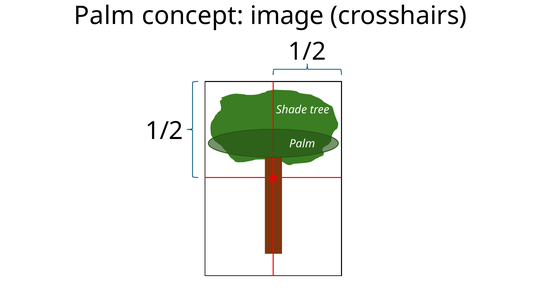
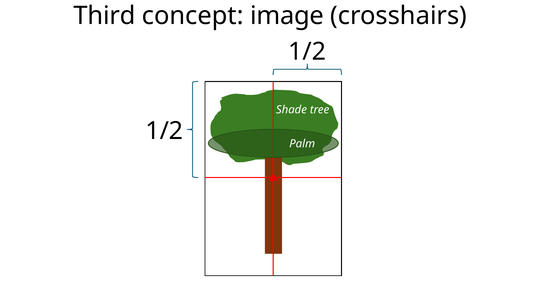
Palm: Palm -> Third (104, 16)
